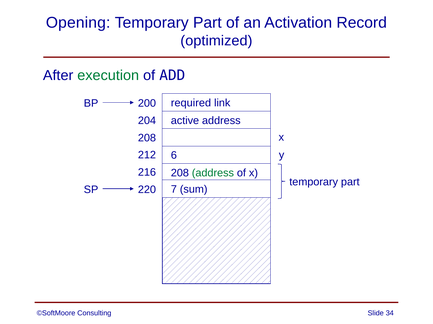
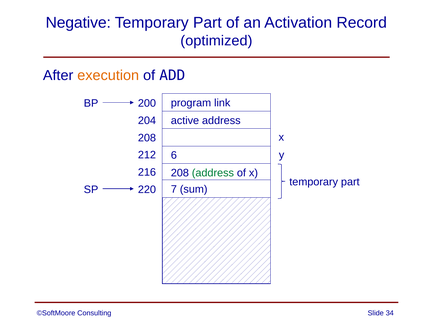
Opening: Opening -> Negative (78, 23)
execution colour: green -> orange (108, 76)
required: required -> program (191, 103)
